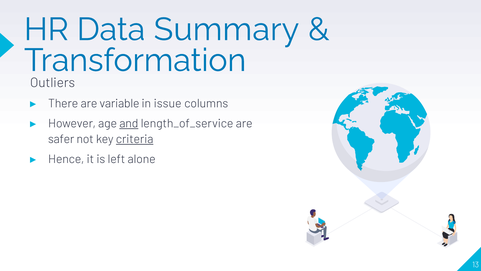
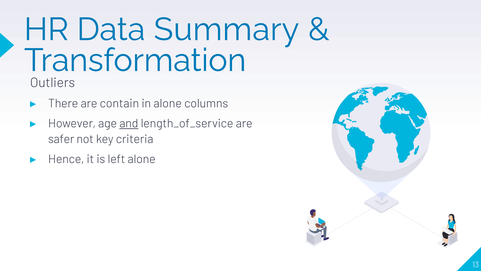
variable: variable -> contain (119, 103)
in issue: issue -> alone (168, 103)
criteria underline: present -> none (135, 139)
